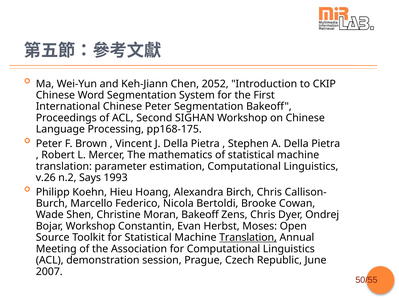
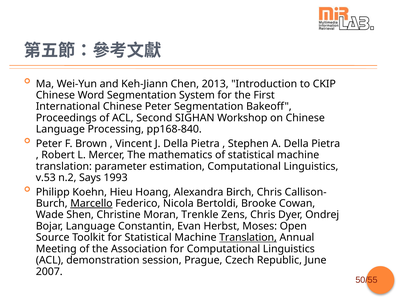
2052: 2052 -> 2013 (215, 84)
pp168-175: pp168-175 -> pp168-840 (174, 129)
v.26: v.26 -> v.53 (46, 178)
Marcello underline: none -> present (91, 204)
Moran Bakeoff: Bakeoff -> Trenkle (200, 215)
Bojar Workshop: Workshop -> Language (91, 226)
